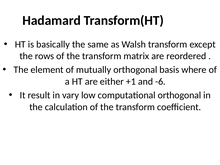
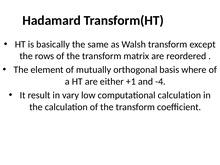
-6: -6 -> -4 (160, 82)
computational orthogonal: orthogonal -> calculation (179, 95)
